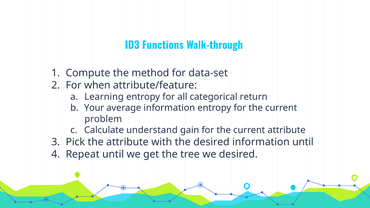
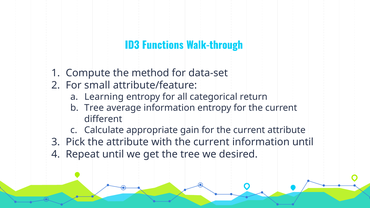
when: when -> small (97, 85)
Your: Your -> Tree (94, 108)
problem: problem -> different (103, 119)
understand: understand -> appropriate (152, 130)
with the desired: desired -> current (211, 142)
